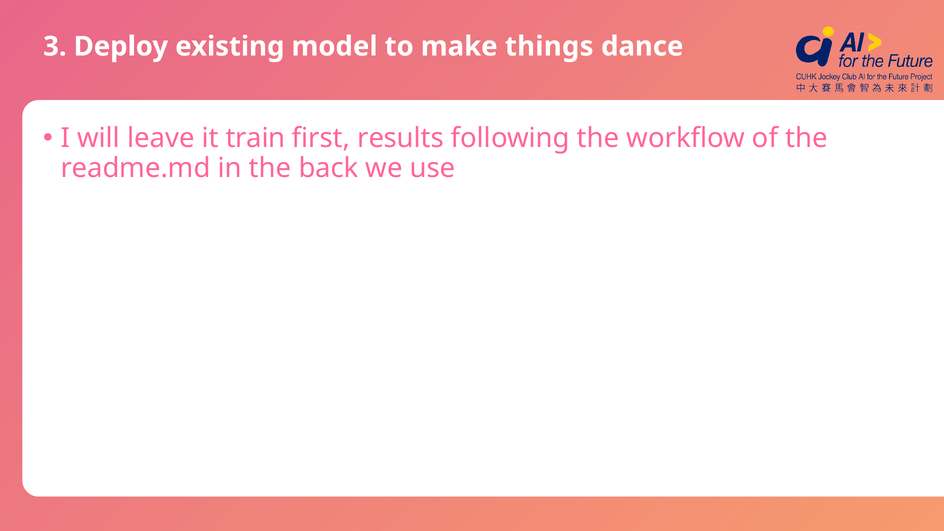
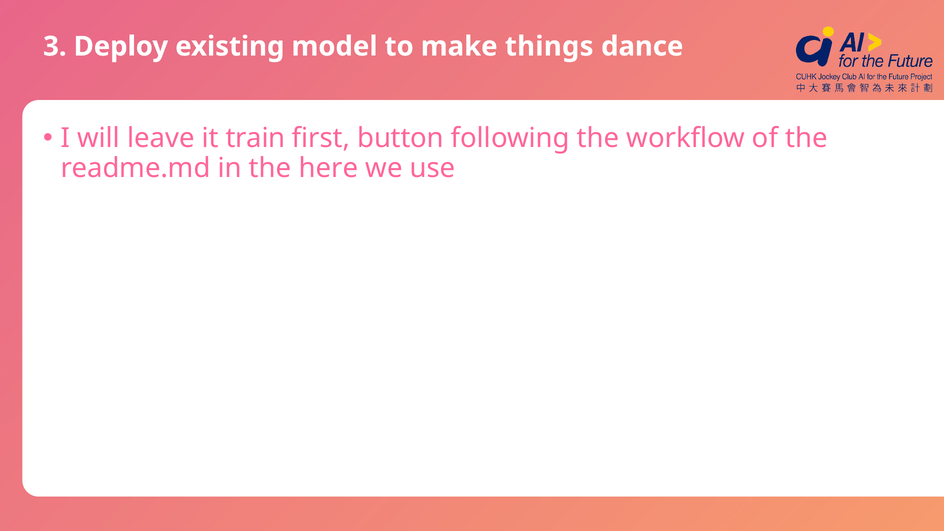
results: results -> button (401, 138)
back: back -> here (328, 168)
